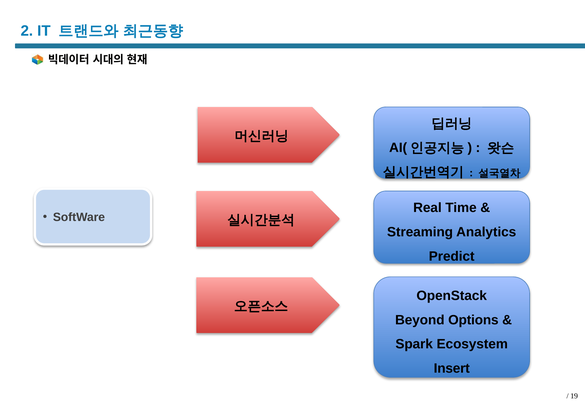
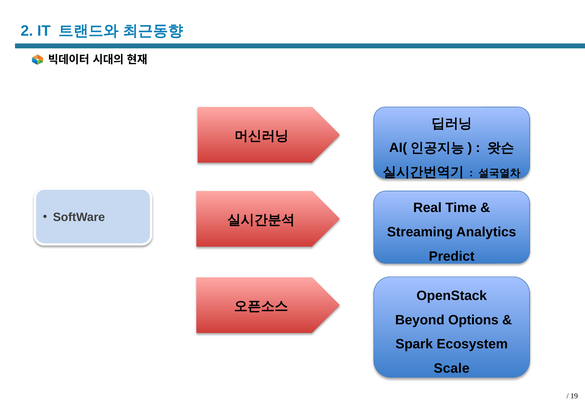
Insert: Insert -> Scale (452, 369)
